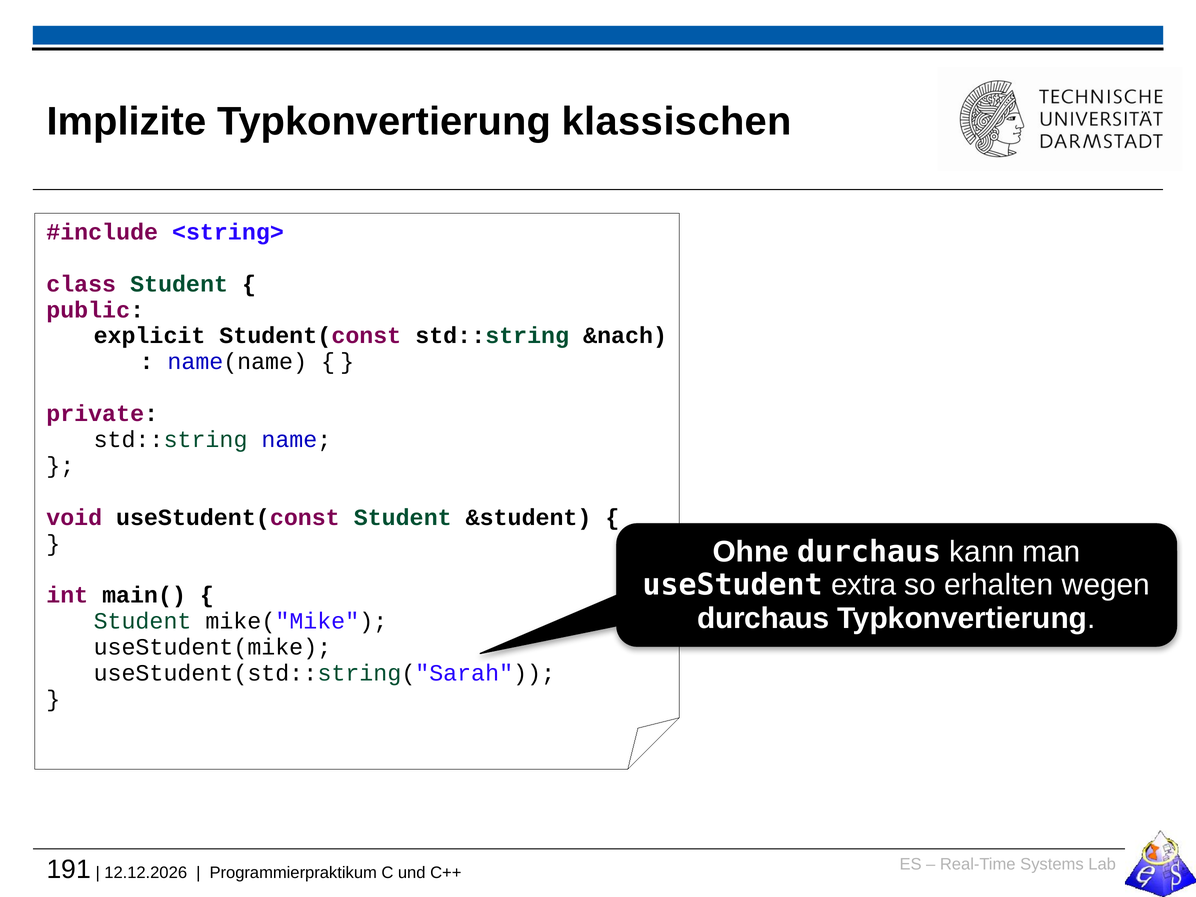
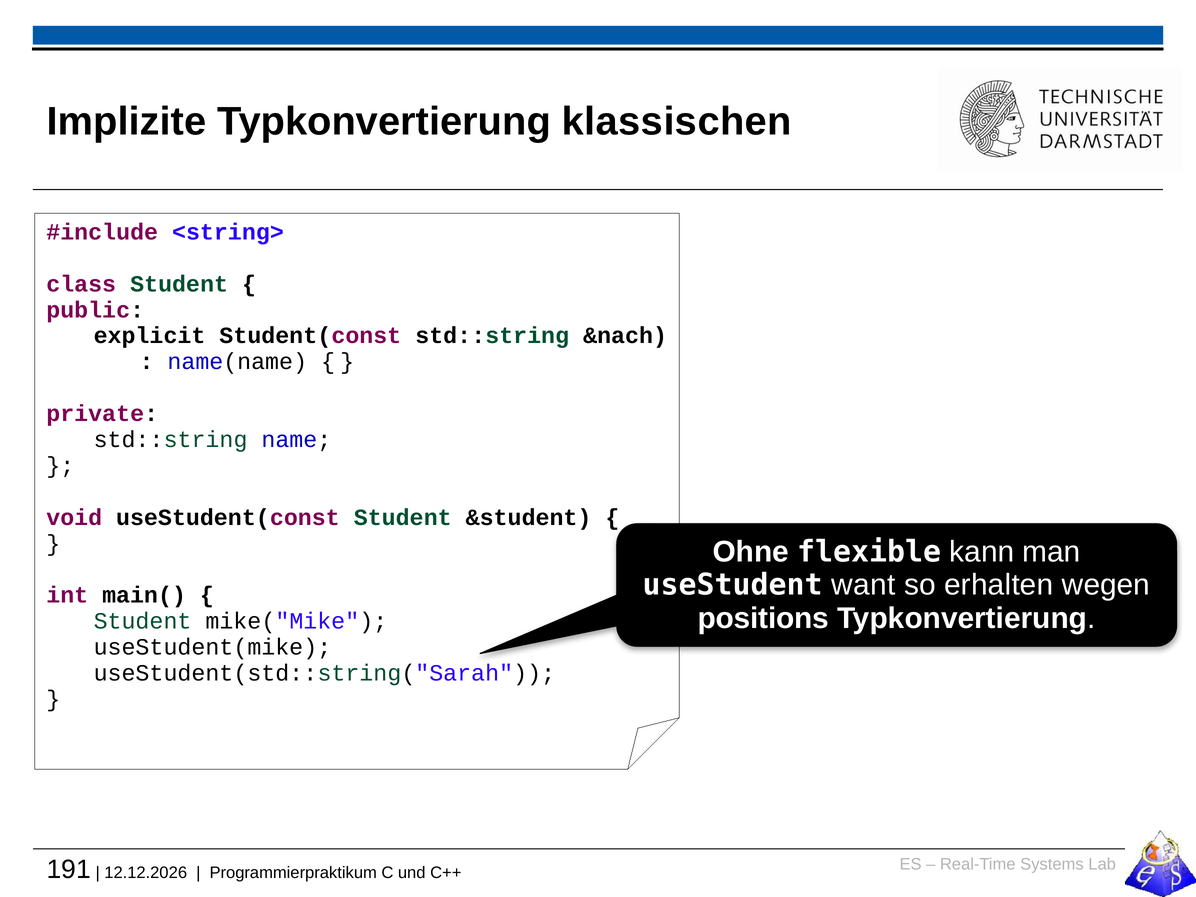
Ohne durchaus: durchaus -> flexible (869, 552)
extra: extra -> want (863, 585)
durchaus: durchaus -> positions (763, 619)
